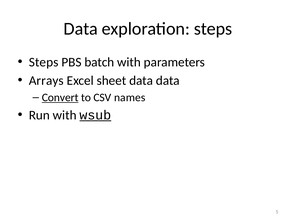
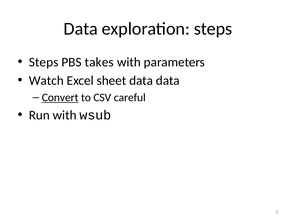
batch: batch -> takes (99, 62)
Arrays: Arrays -> Watch (46, 81)
names: names -> careful (130, 98)
wsub underline: present -> none (95, 115)
